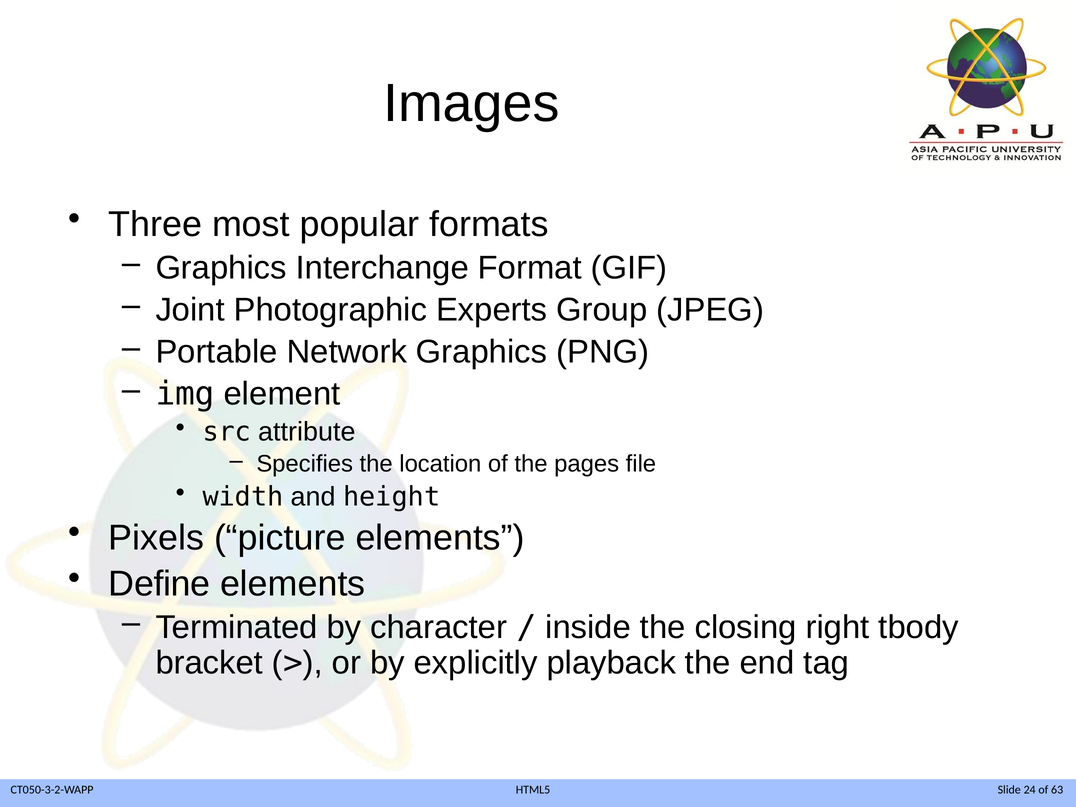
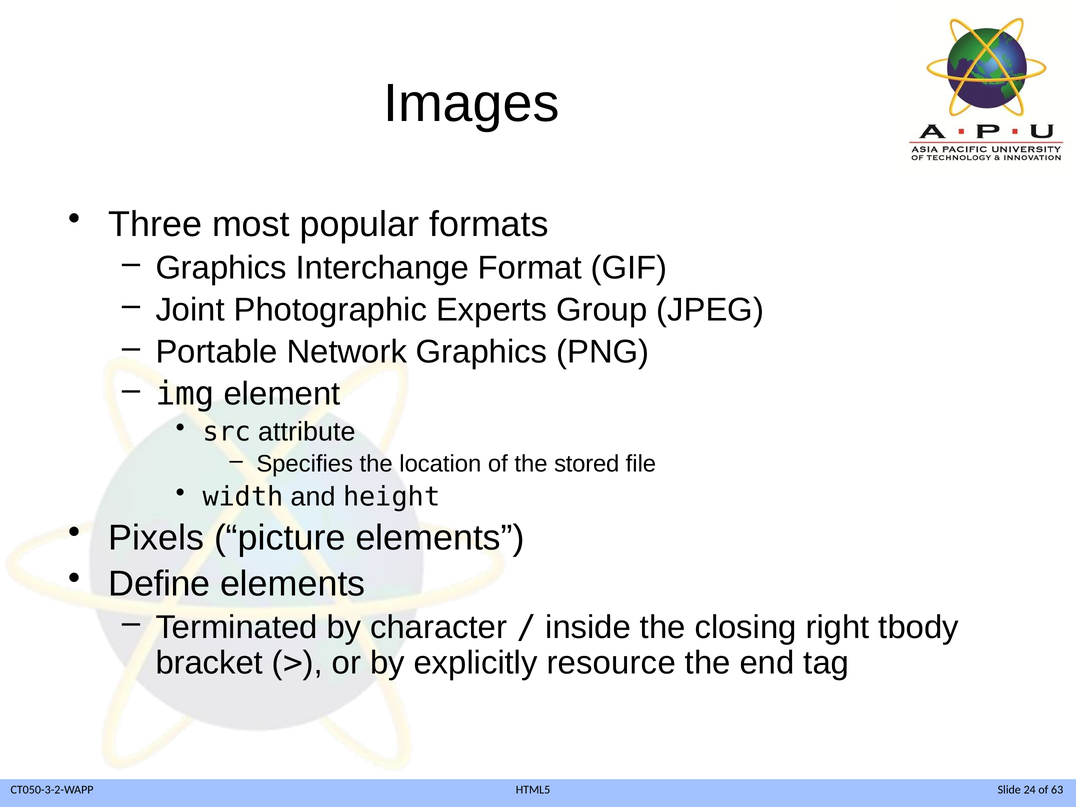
pages: pages -> stored (587, 464)
playback: playback -> resource (611, 663)
